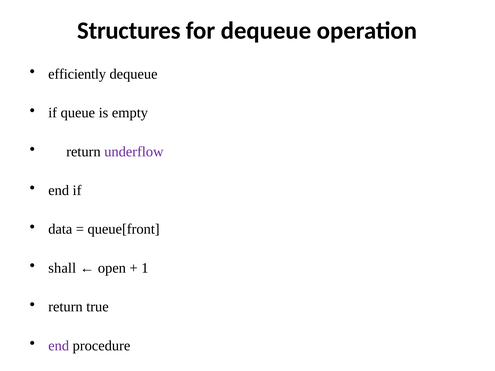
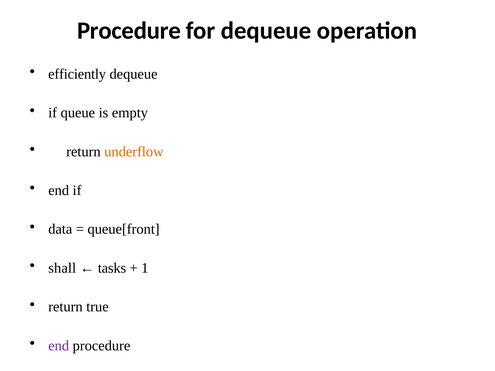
Structures: Structures -> Procedure (129, 31)
underflow colour: purple -> orange (134, 152)
open: open -> tasks (112, 268)
